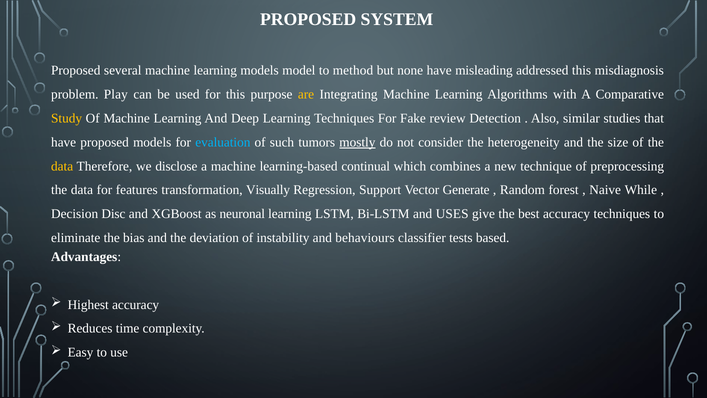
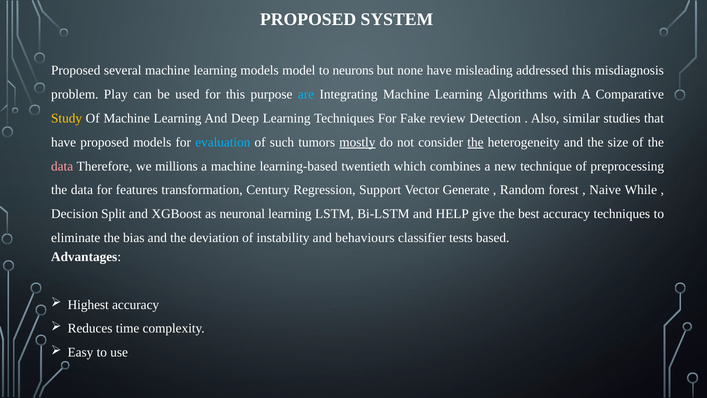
method: method -> neurons (353, 71)
are colour: yellow -> light blue (306, 94)
the underline: none -> present (475, 142)
data colour: yellow -> pink (62, 166)
disclose: disclose -> millions (176, 166)
continual: continual -> twentieth (366, 166)
Visually: Visually -> Century (268, 190)
Disc: Disc -> Split (113, 214)
USES: USES -> HELP (452, 214)
